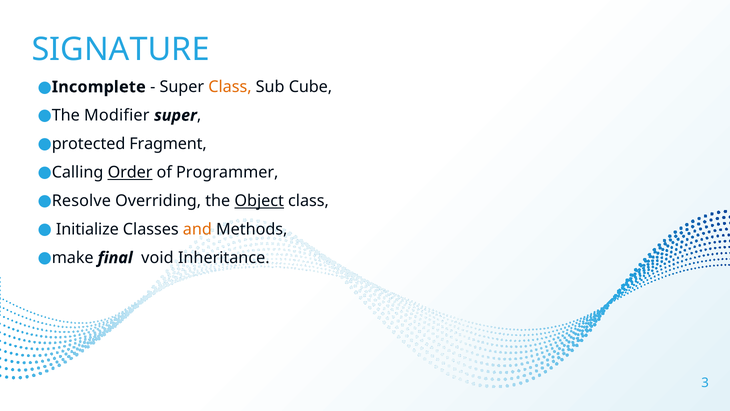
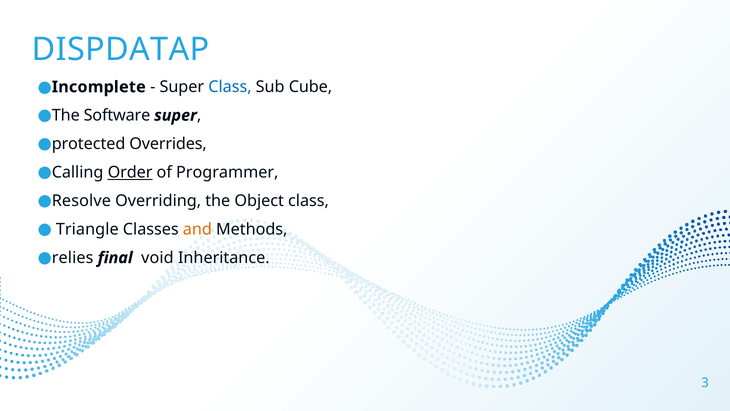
SIGNATURE: SIGNATURE -> DISPDATAP (120, 50)
Class colour: orange -> blue (230, 87)
Modifier: Modifier -> Software (117, 115)
Fragment: Fragment -> Overrides (168, 144)
Object underline: present -> none (259, 201)
Initialize: Initialize -> Triangle (87, 229)
make: make -> relies (73, 258)
